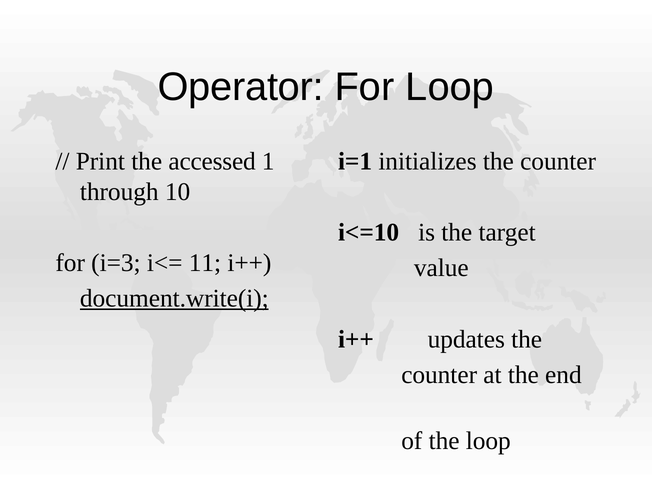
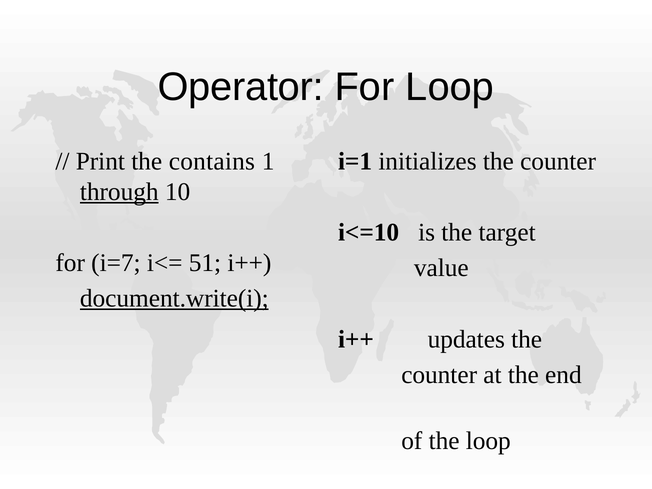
accessed: accessed -> contains (212, 162)
through underline: none -> present (119, 192)
i=3: i=3 -> i=7 (116, 263)
11: 11 -> 51 (205, 263)
